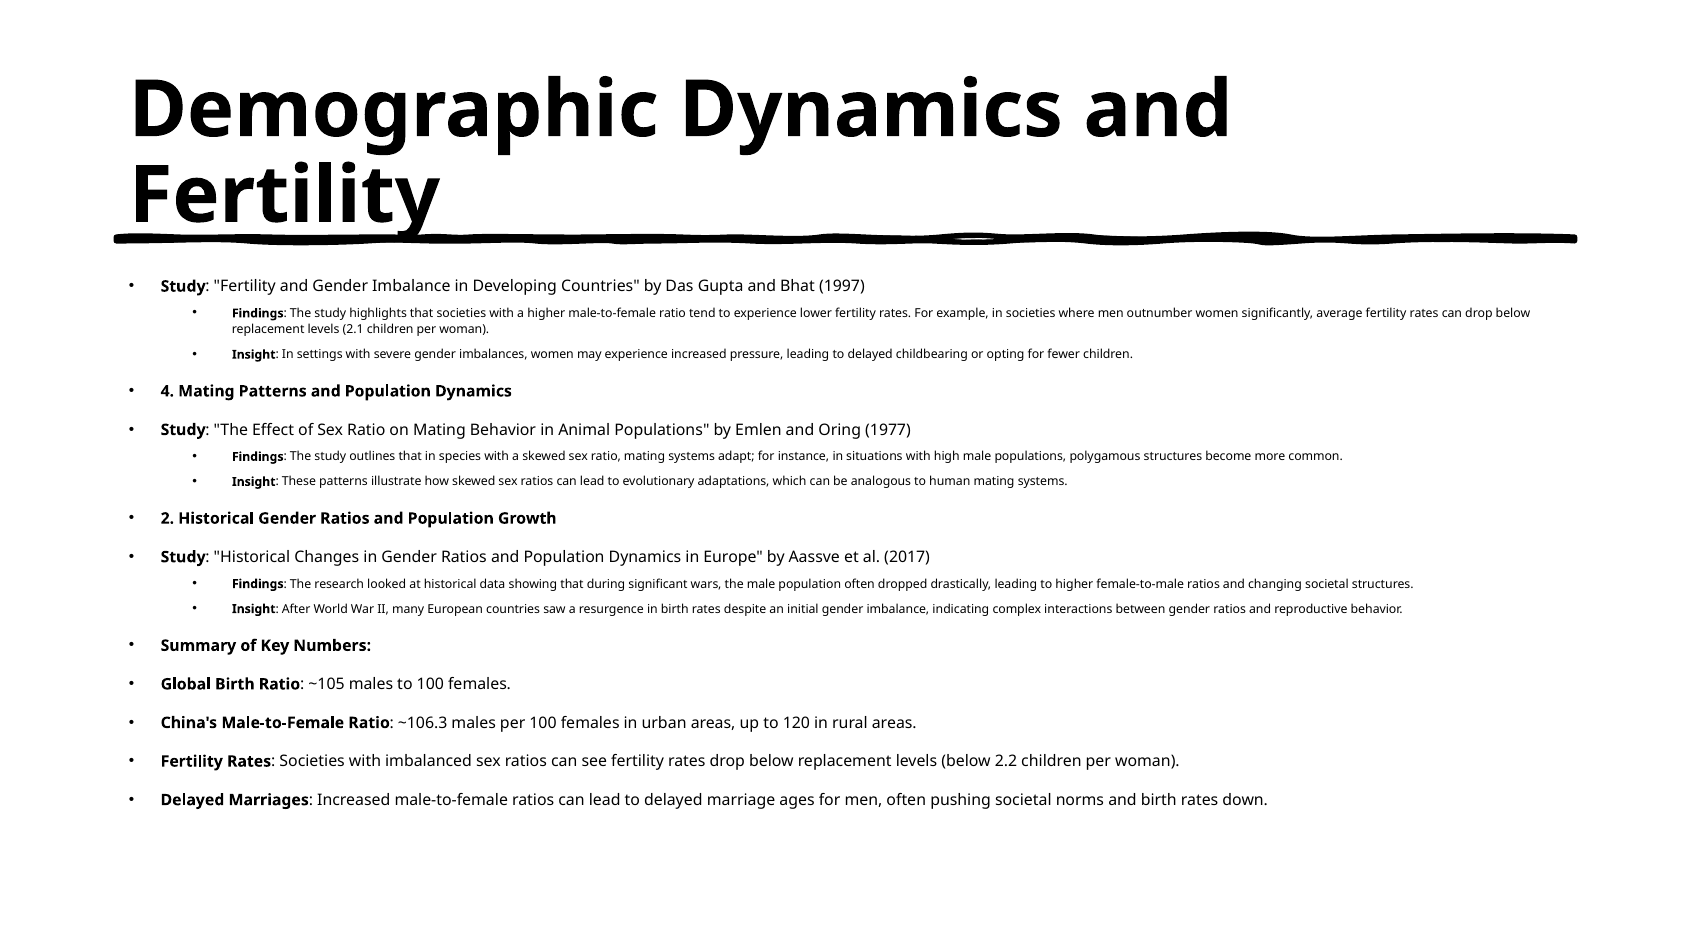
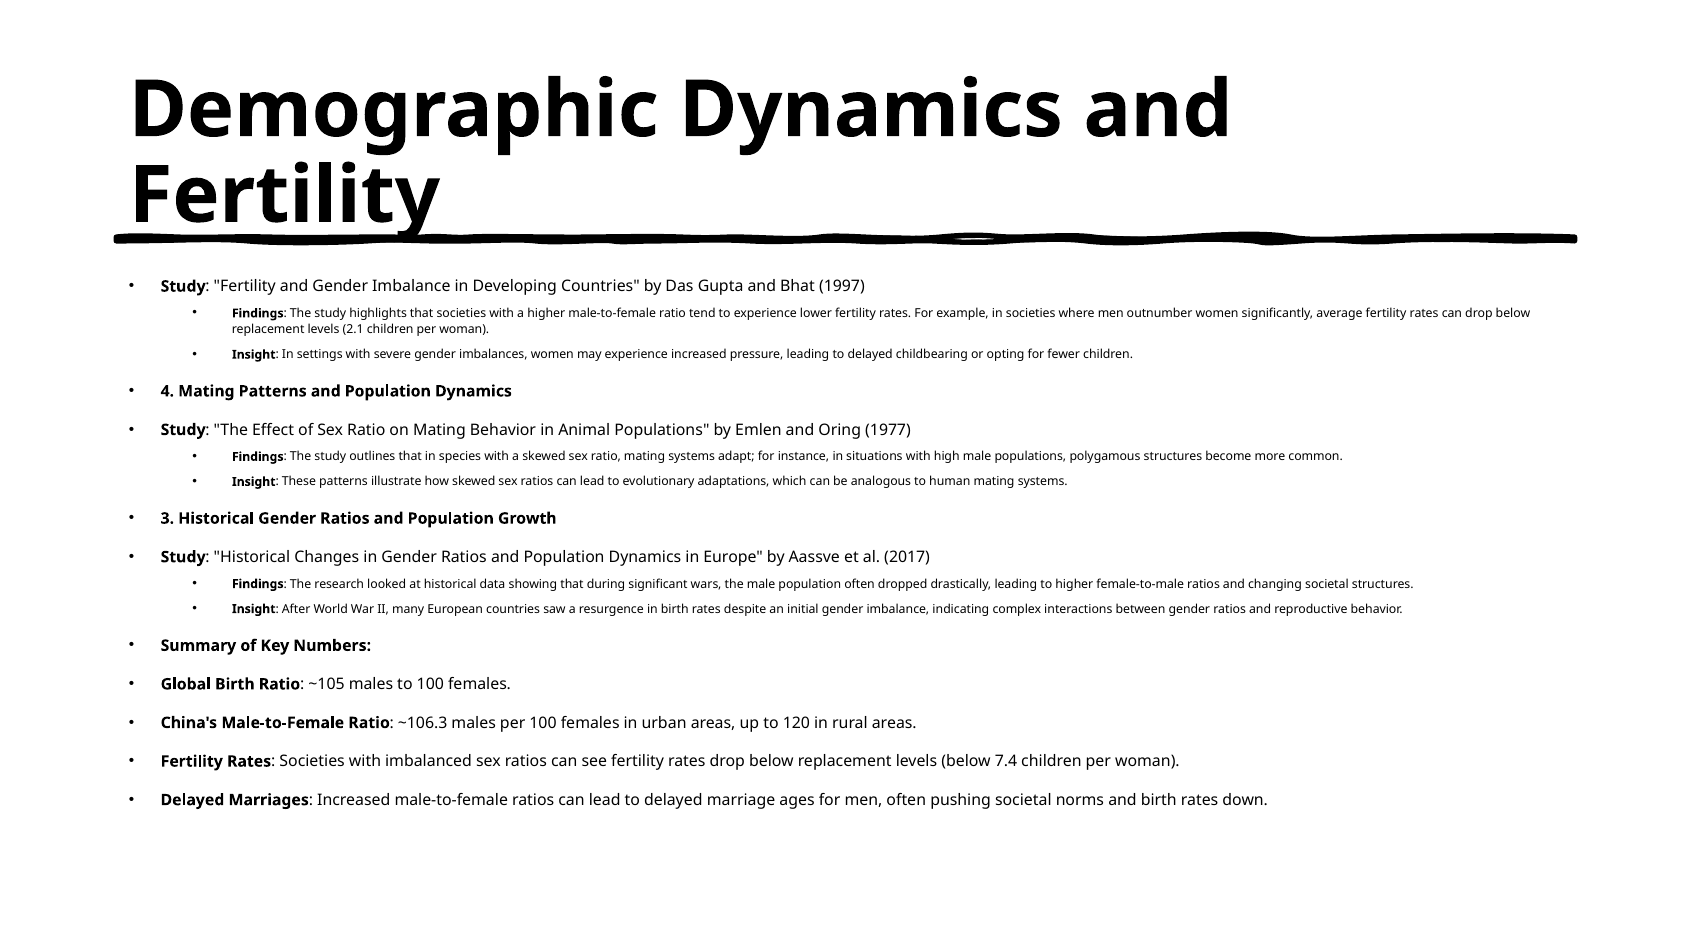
2: 2 -> 3 (167, 519)
2.2: 2.2 -> 7.4 (1006, 762)
